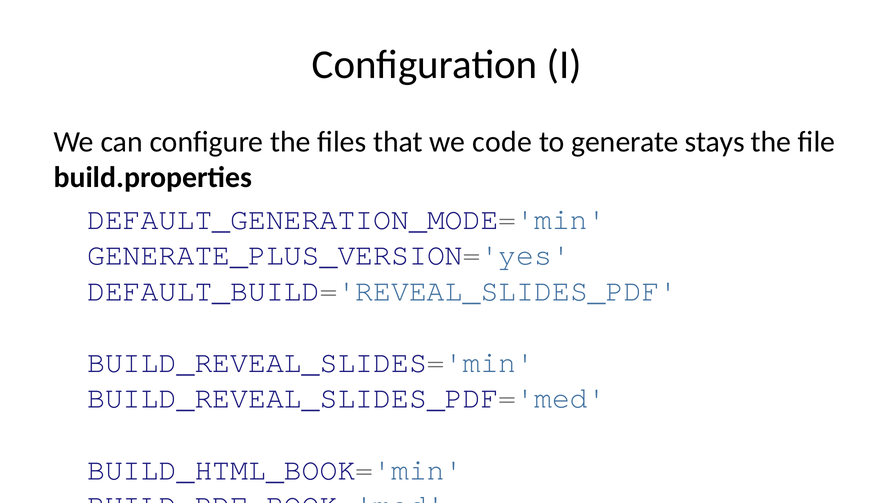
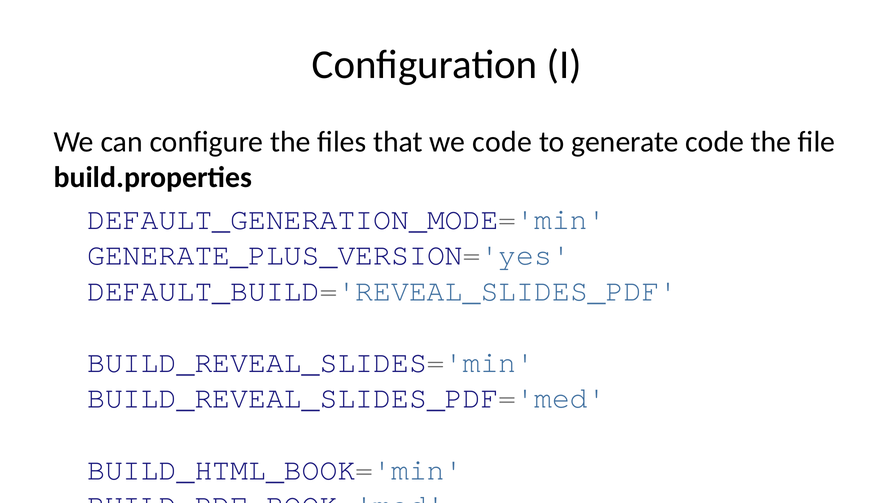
generate stays: stays -> code (715, 142)
